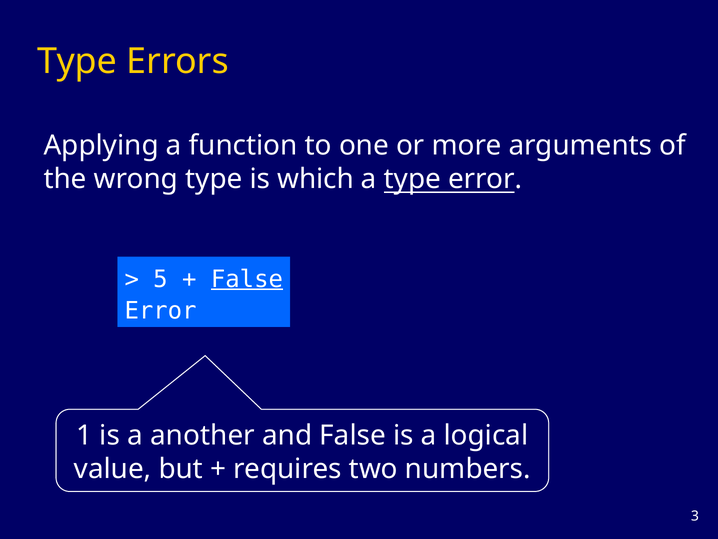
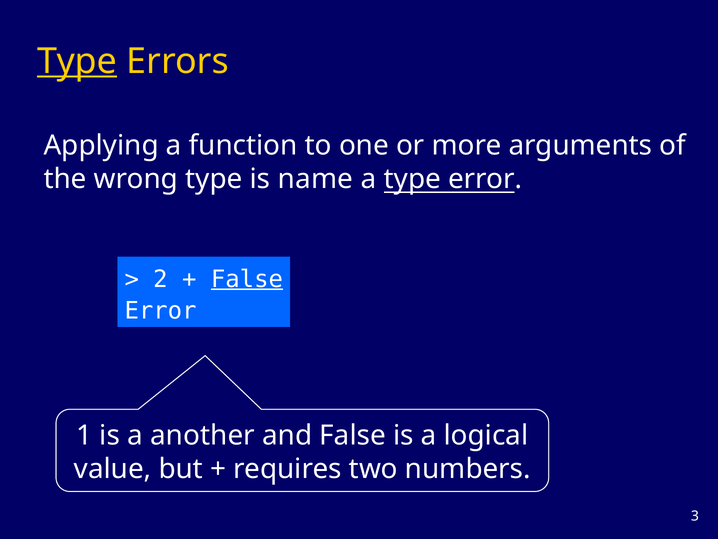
Type underline: none -> present (77, 61)
which: which -> name (315, 179)
5: 5 -> 2 (160, 279)
